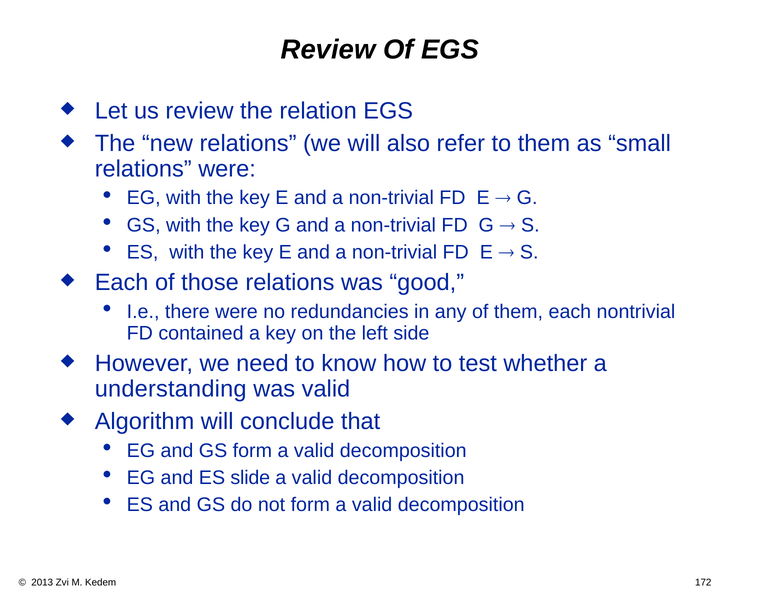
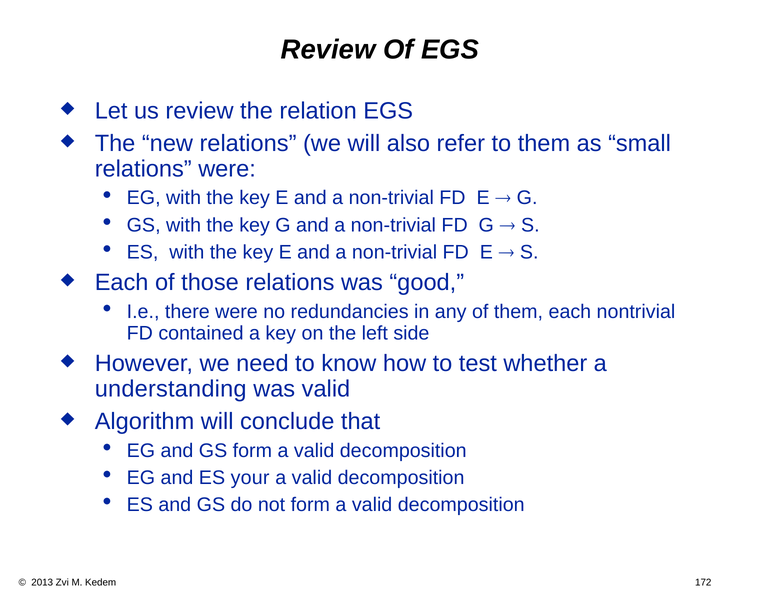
slide: slide -> your (250, 478)
